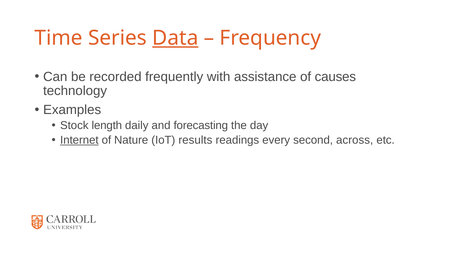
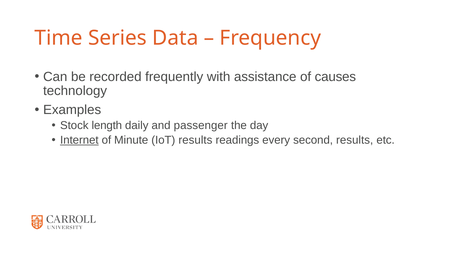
Data underline: present -> none (175, 38)
forecasting: forecasting -> passenger (201, 126)
Nature: Nature -> Minute (131, 140)
second across: across -> results (355, 140)
